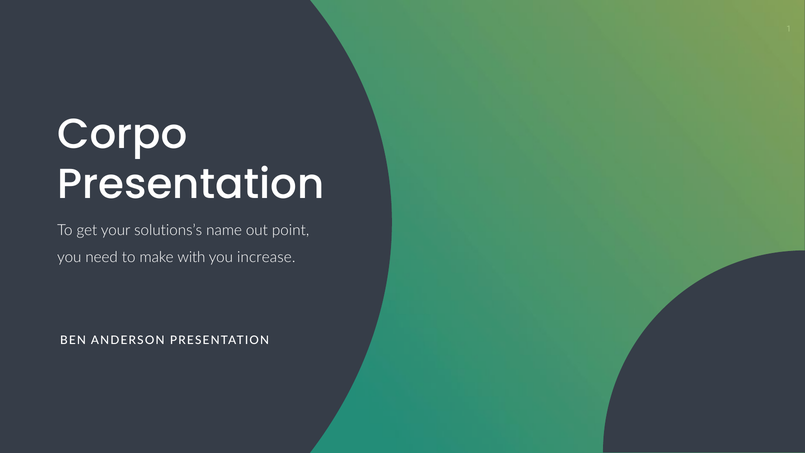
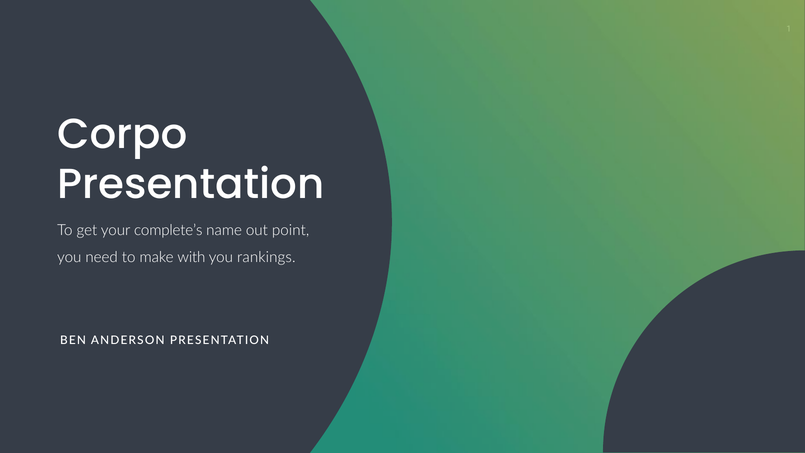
solutions’s: solutions’s -> complete’s (168, 230)
increase: increase -> rankings (266, 257)
